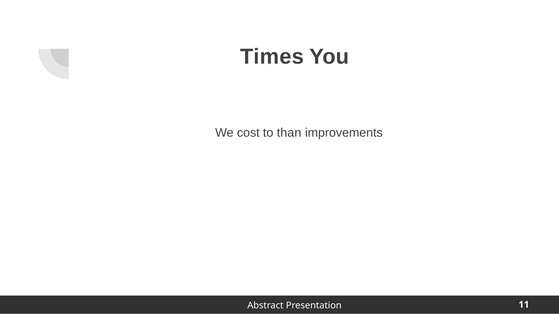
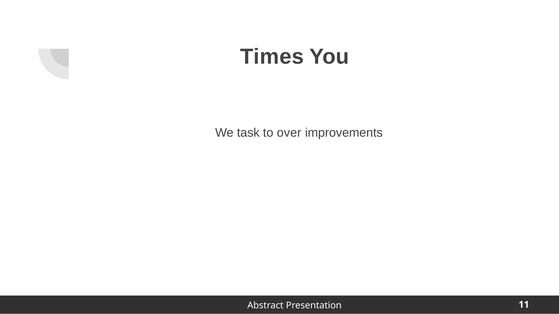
cost: cost -> task (248, 133)
than: than -> over (289, 133)
